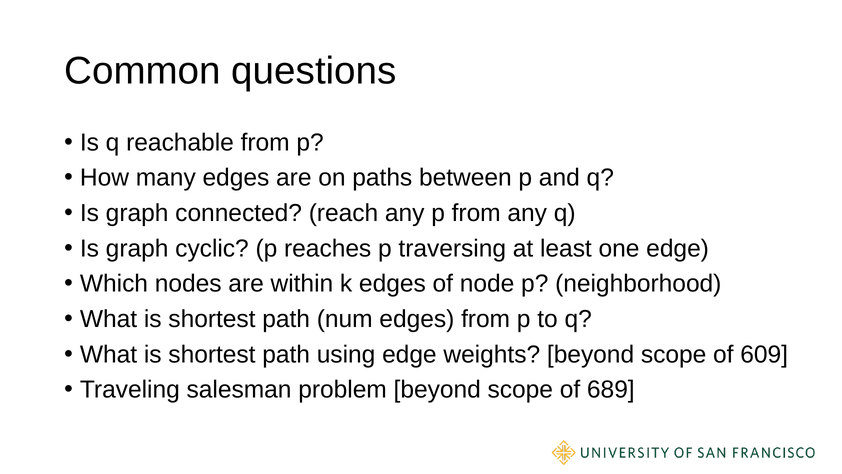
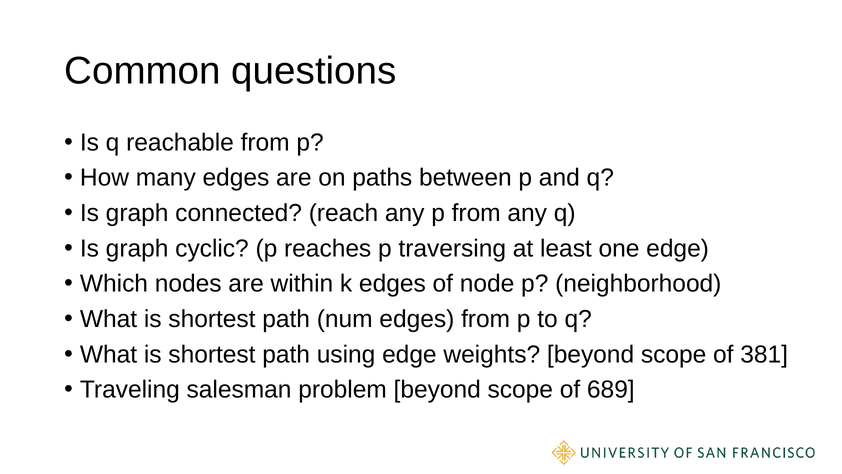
609: 609 -> 381 (764, 354)
